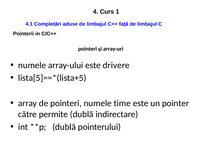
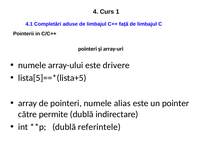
time: time -> alias (122, 104)
pointerului: pointerului -> referintele (99, 127)
